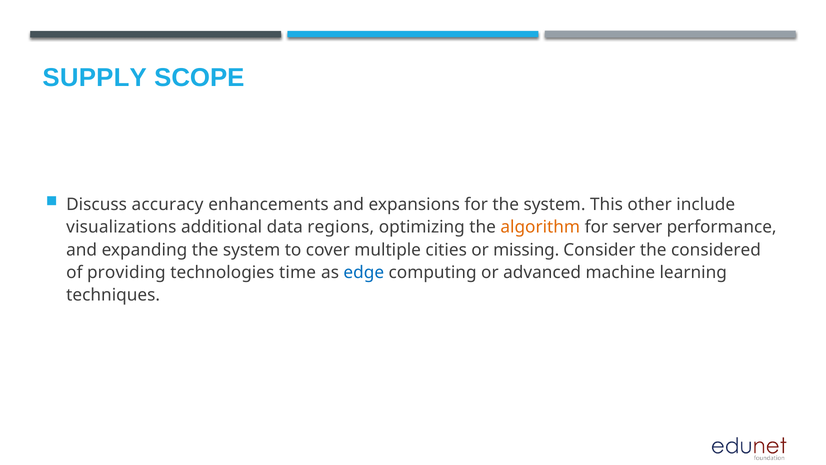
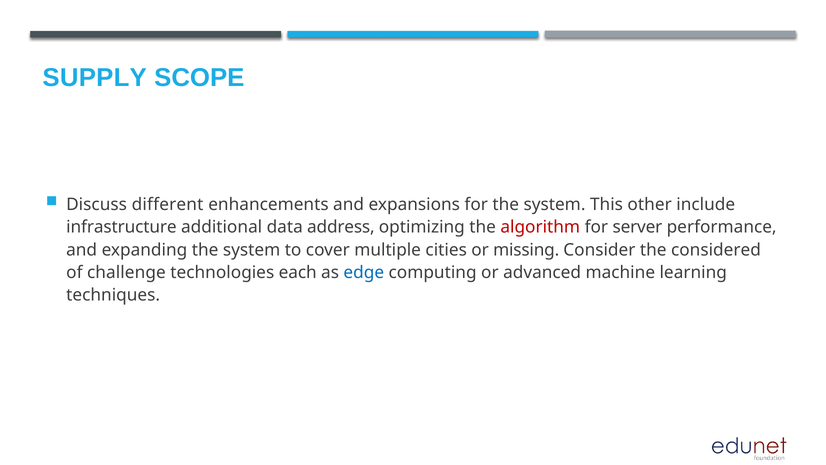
accuracy: accuracy -> different (168, 204)
visualizations: visualizations -> infrastructure (121, 227)
regions: regions -> address (341, 227)
algorithm colour: orange -> red (540, 227)
providing: providing -> challenge (126, 272)
time: time -> each (298, 272)
